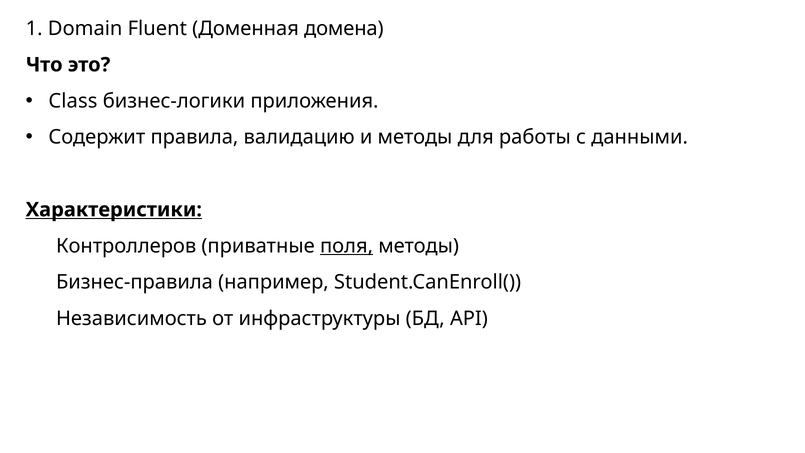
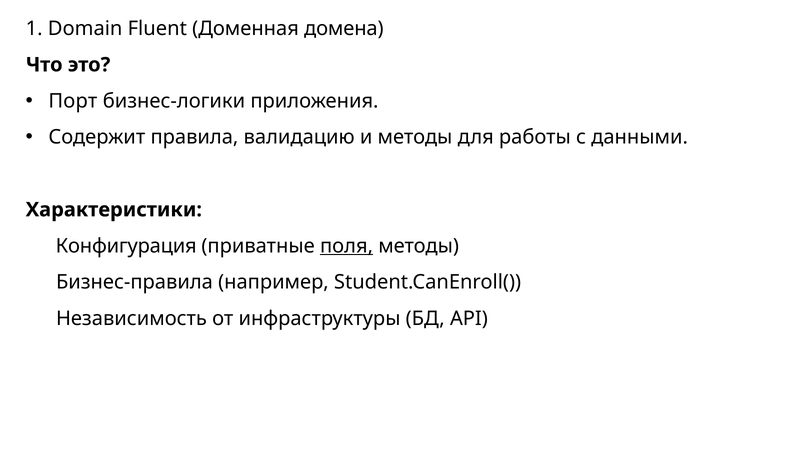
Class: Class -> Порт (73, 101)
Характеристики underline: present -> none (114, 210)
Контроллеров: Контроллеров -> Конфигурация (126, 246)
